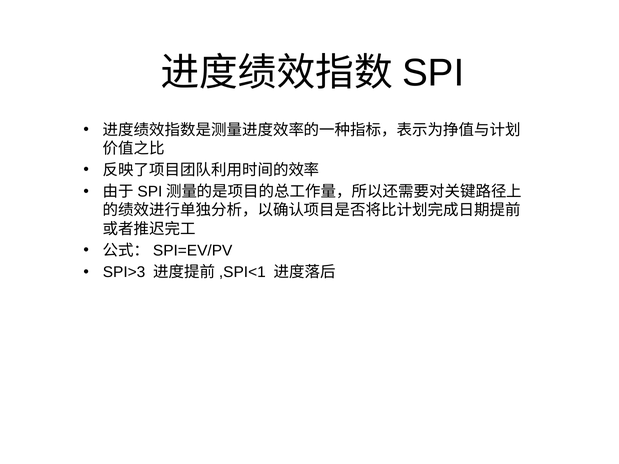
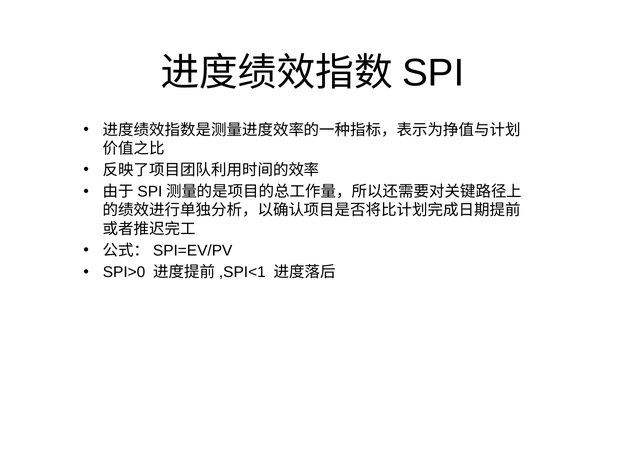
SPI>3: SPI>3 -> SPI>0 (124, 272)
